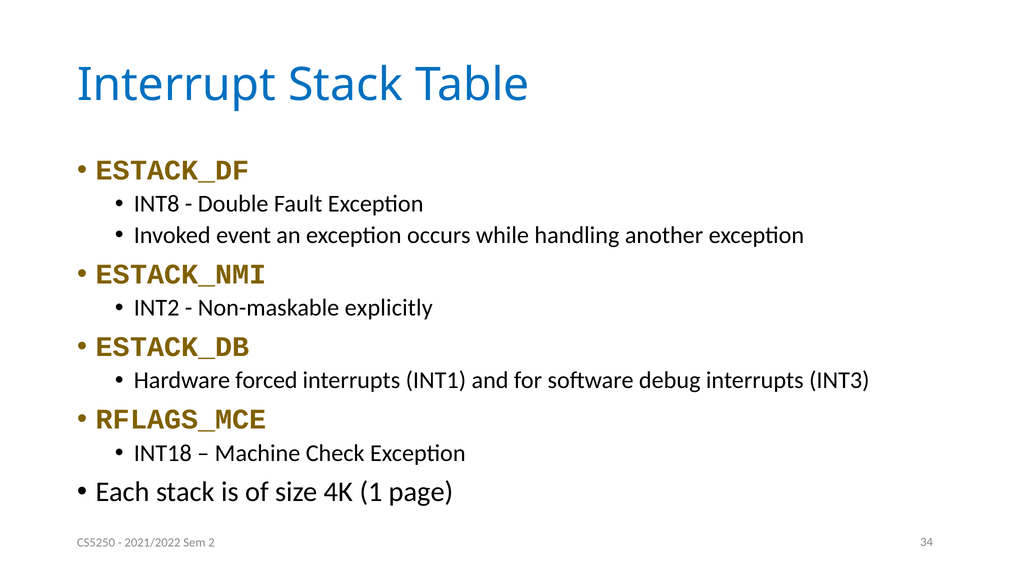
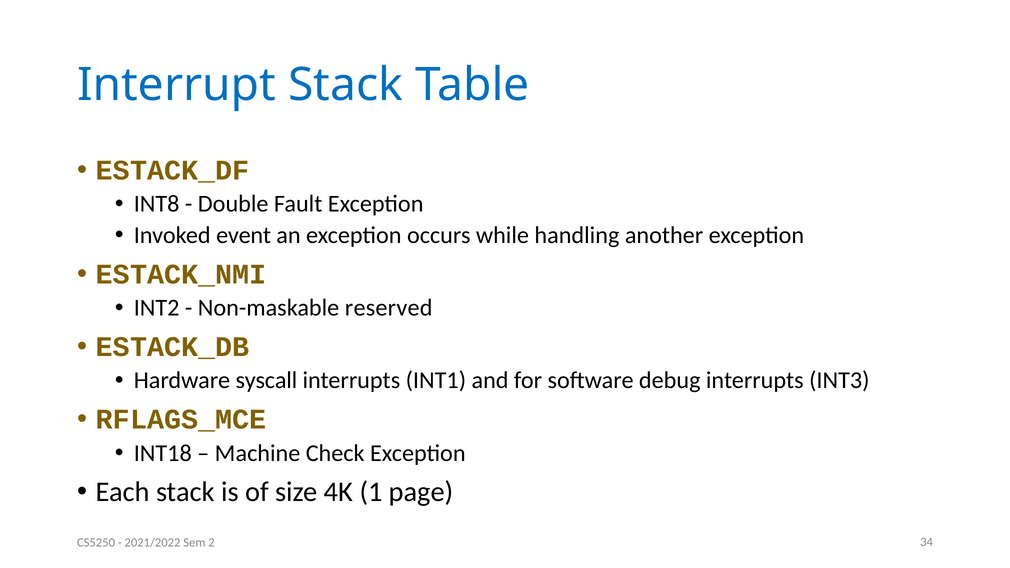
explicitly: explicitly -> reserved (389, 308)
forced: forced -> syscall (266, 381)
